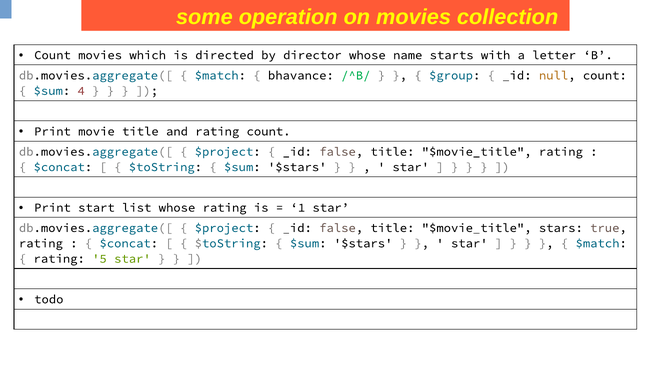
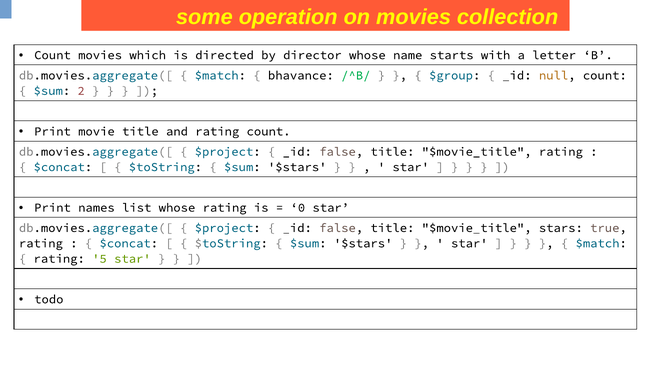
4: 4 -> 2 (81, 91)
start: start -> names (96, 208)
1: 1 -> 0 (298, 208)
